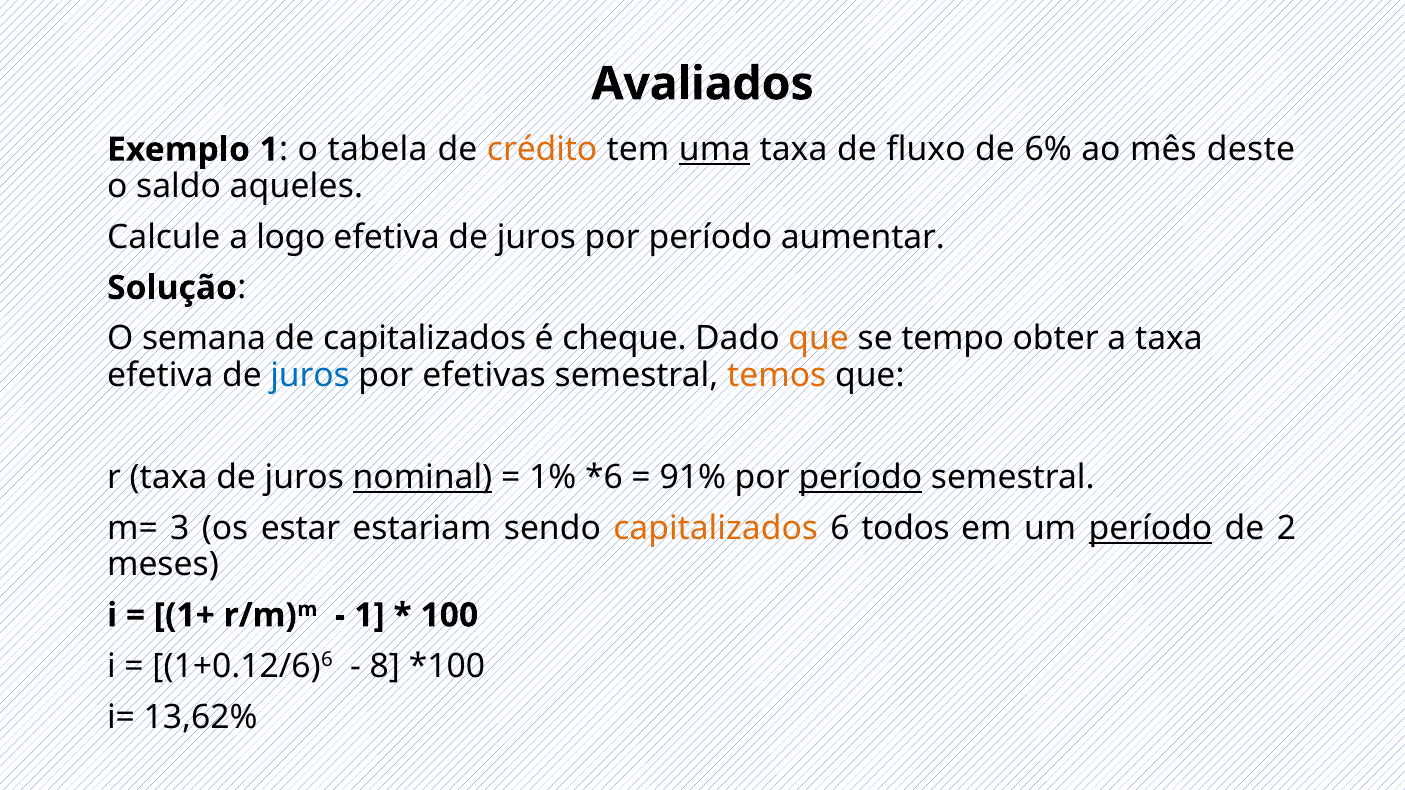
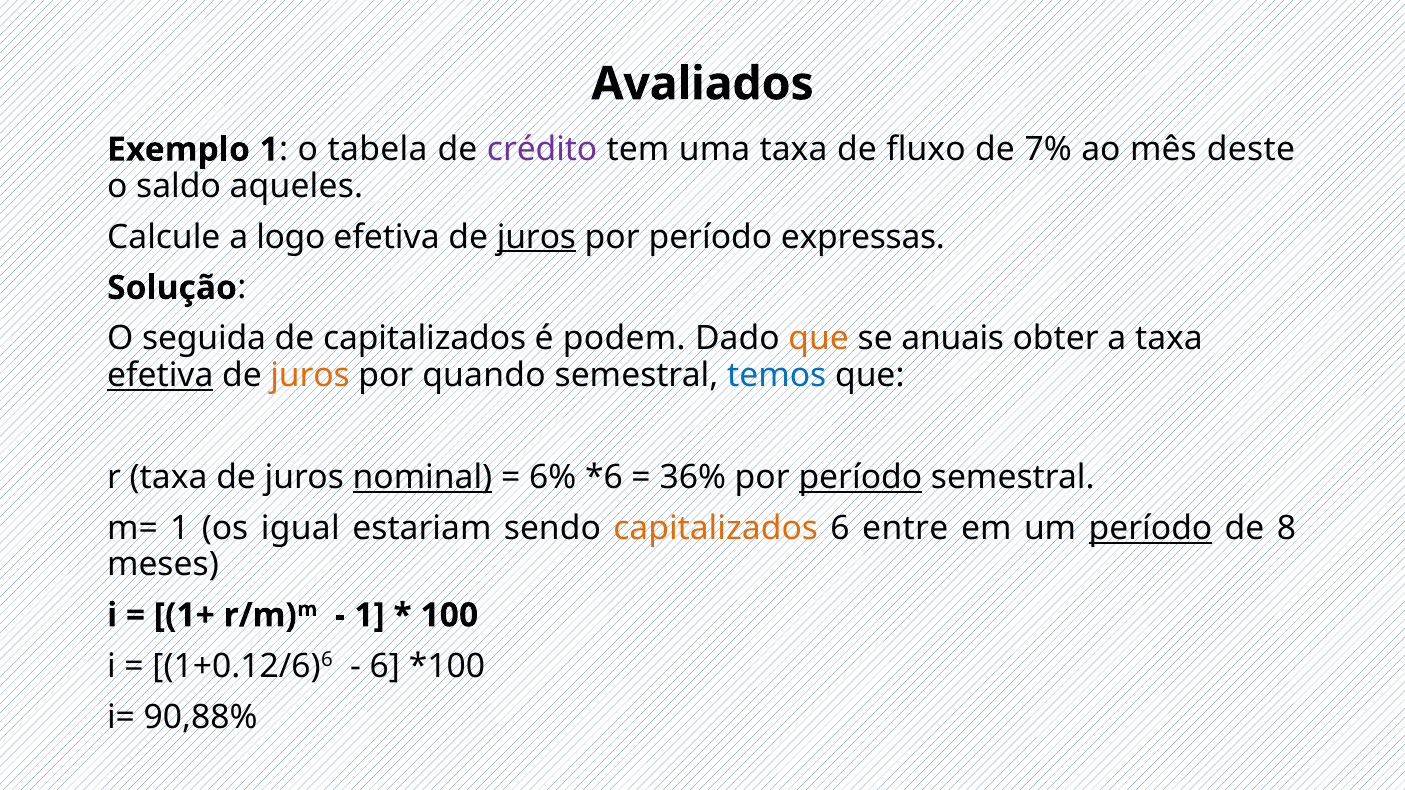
crédito colour: orange -> purple (542, 150)
uma underline: present -> none (715, 150)
6%: 6% -> 7% (1048, 150)
juros underline: none -> present (536, 237)
aumentar: aumentar -> expressas (863, 237)
semana: semana -> seguida (204, 339)
cheque: cheque -> podem (624, 339)
tempo: tempo -> anuais (953, 339)
efetiva underline: none -> present (160, 375)
juros colour: blue -> orange (310, 375)
efetivas: efetivas -> quando (484, 375)
temos colour: orange -> blue (777, 375)
1%: 1% -> 6% (553, 477)
91%: 91% -> 36% (693, 477)
m= 3: 3 -> 1 (180, 528)
estar: estar -> igual (300, 528)
todos: todos -> entre (905, 528)
2: 2 -> 8 (1286, 528)
8: 8 -> 6 (385, 667)
13,62%: 13,62% -> 90,88% (201, 718)
